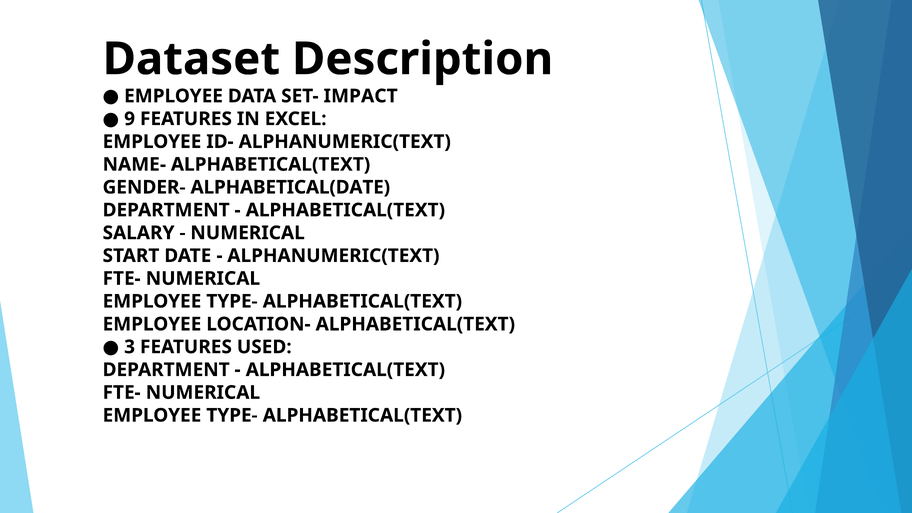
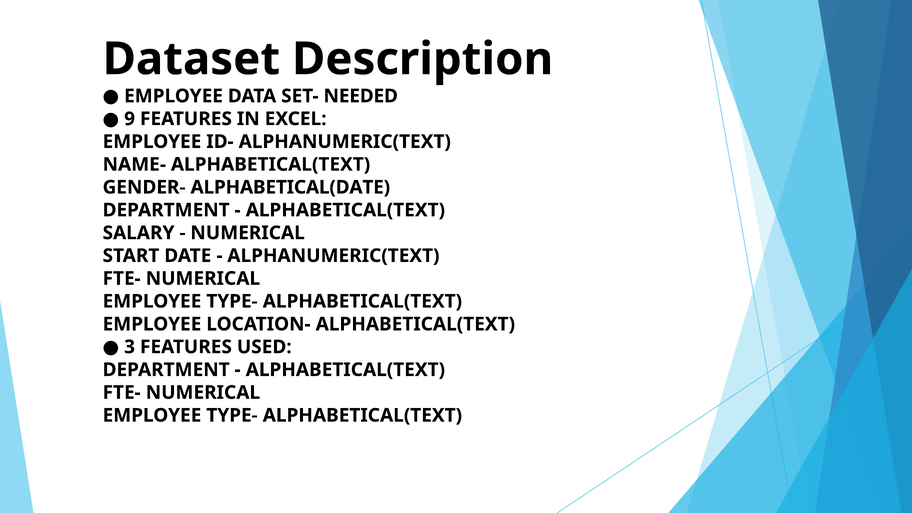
IMPACT: IMPACT -> NEEDED (361, 96)
